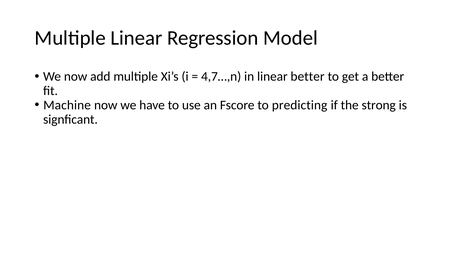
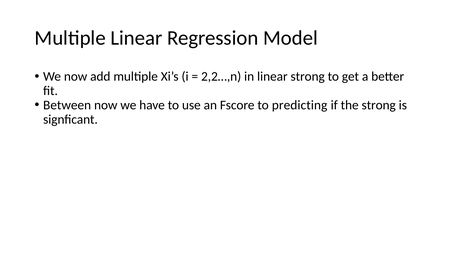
4,7…,n: 4,7…,n -> 2,2…,n (221, 77)
linear better: better -> strong (308, 77)
Machine: Machine -> Between (67, 105)
